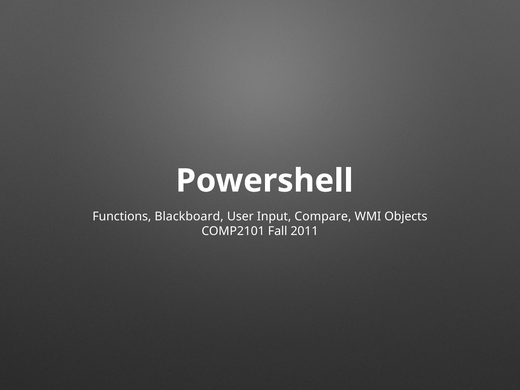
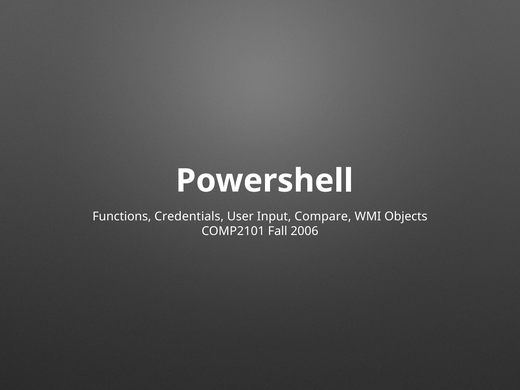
Blackboard: Blackboard -> Credentials (189, 216)
2011: 2011 -> 2006 (304, 231)
